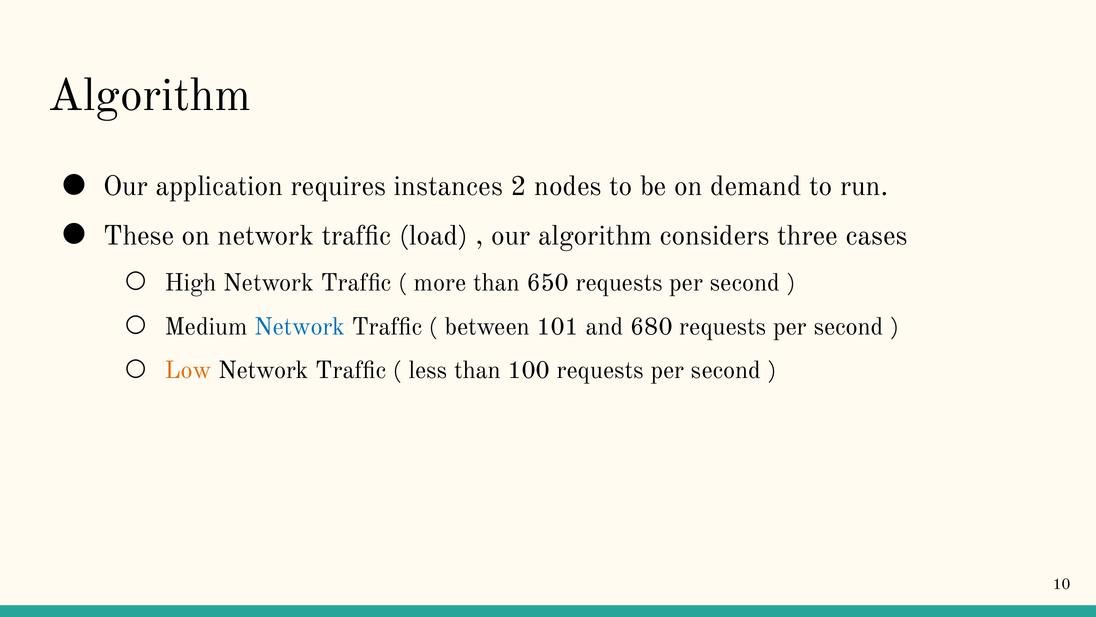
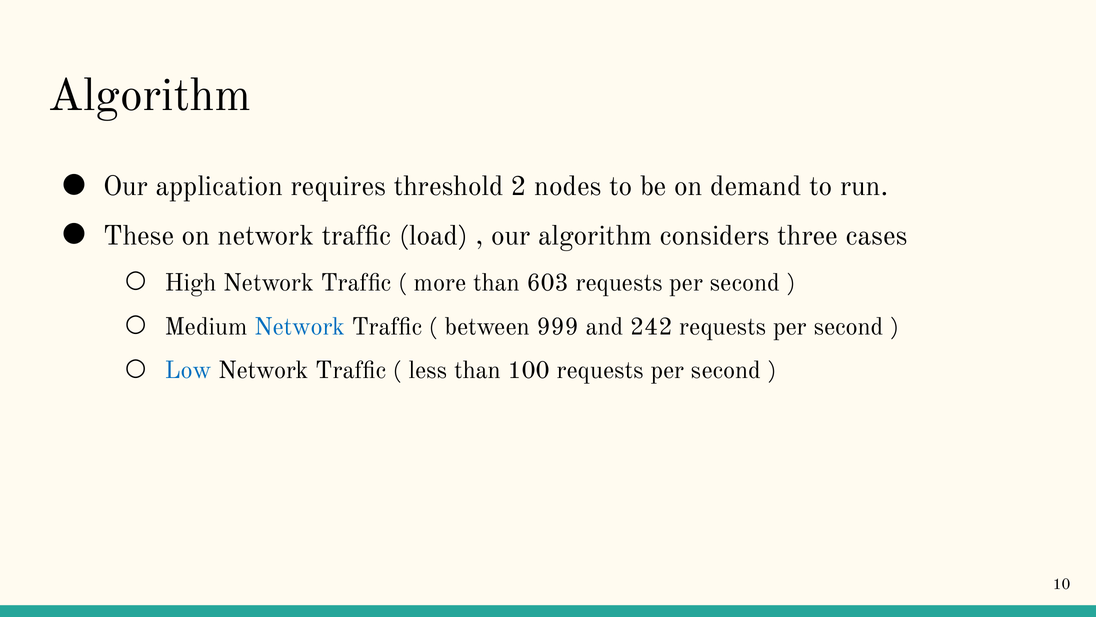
instances: instances -> threshold (448, 186)
650: 650 -> 603 (548, 283)
101: 101 -> 999 (558, 326)
680: 680 -> 242 (651, 326)
Low colour: orange -> blue (188, 370)
